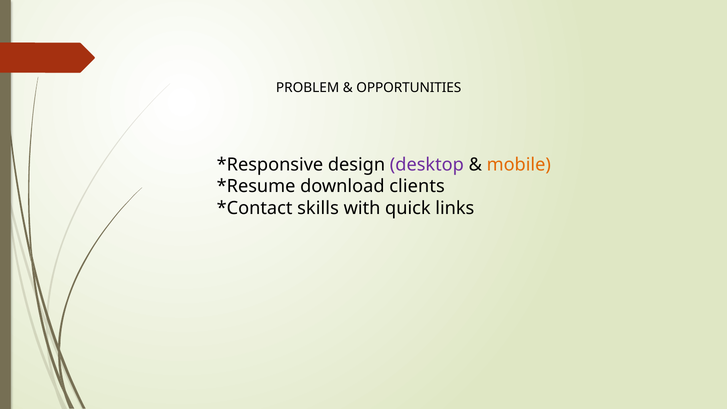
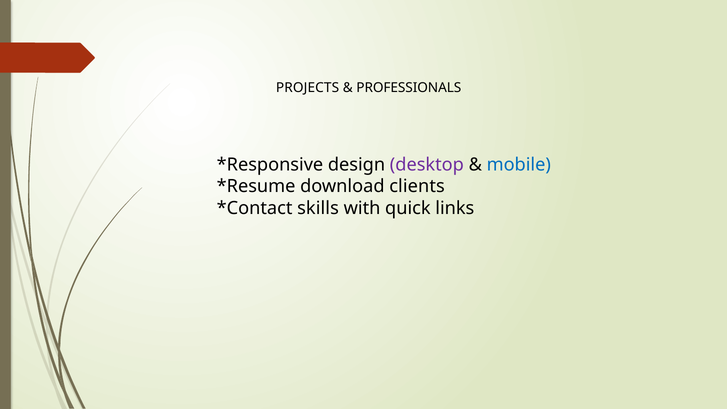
PROBLEM: PROBLEM -> PROJECTS (308, 88)
OPPORTUNITIES: OPPORTUNITIES -> PROFESSIONALS (409, 88)
mobile colour: orange -> blue (519, 165)
